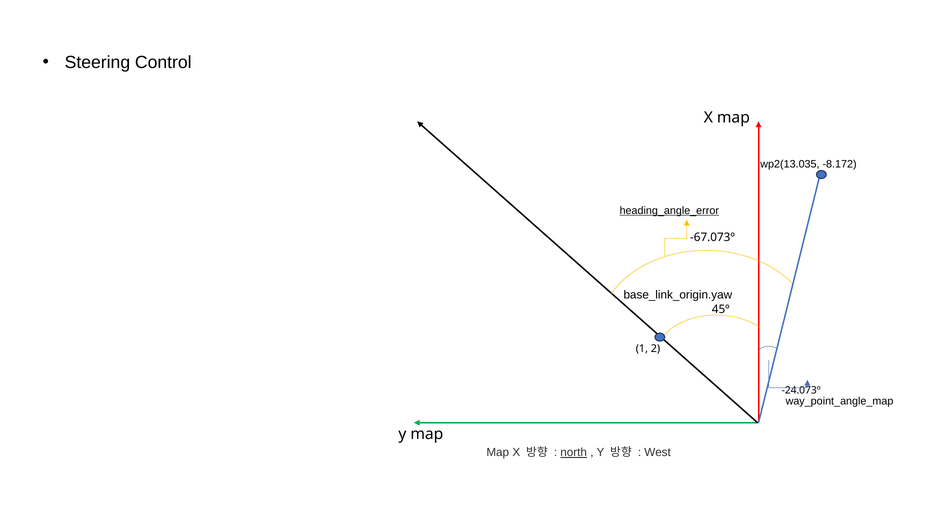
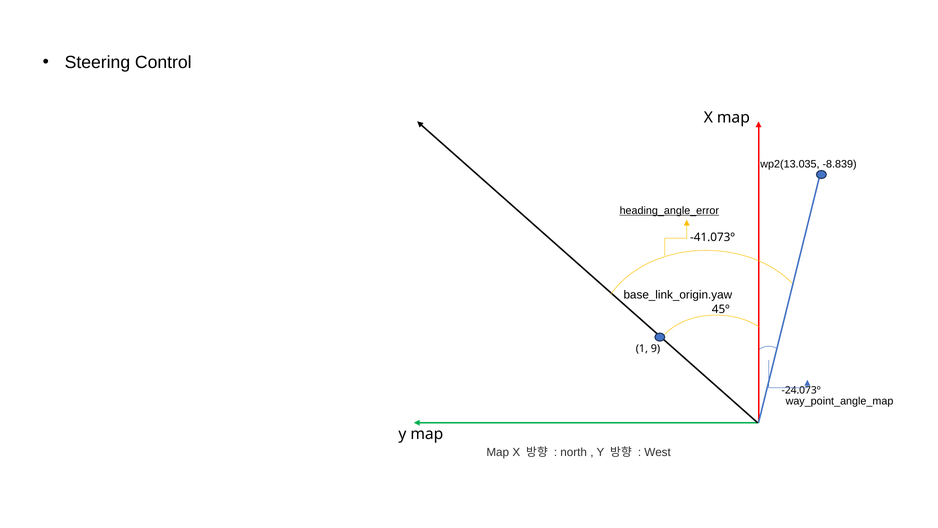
-8.172: -8.172 -> -8.839 (840, 164)
-67.073º: -67.073º -> -41.073º (712, 237)
2: 2 -> 9 (656, 349)
north underline: present -> none (574, 452)
